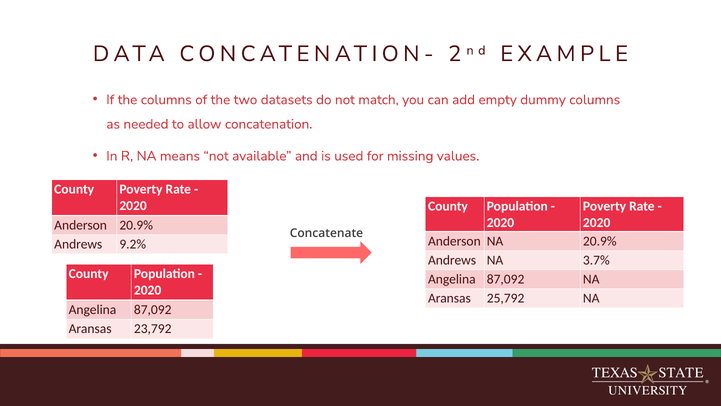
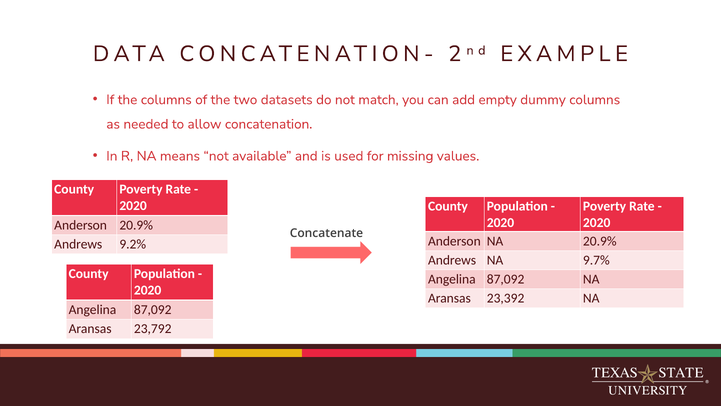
3.7%: 3.7% -> 9.7% (596, 260)
25,792: 25,792 -> 23,392 (506, 298)
